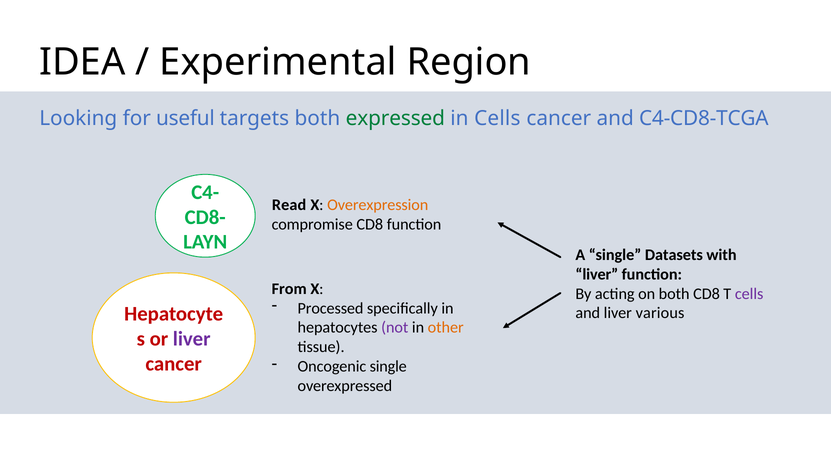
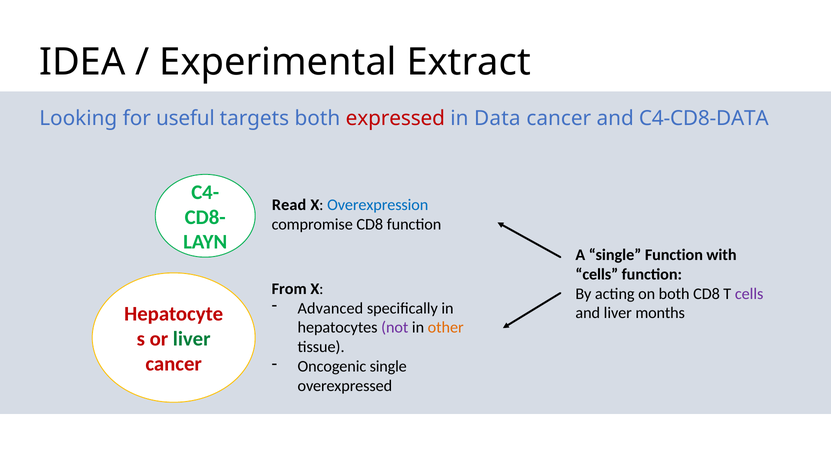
Region: Region -> Extract (469, 62)
expressed colour: green -> red (395, 118)
in Cells: Cells -> Data (497, 118)
C4-CD8-TCGA: C4-CD8-TCGA -> C4-CD8-DATA (704, 118)
Overexpression colour: orange -> blue (378, 205)
single Datasets: Datasets -> Function (674, 255)
liver: liver -> cells (597, 275)
Processed: Processed -> Advanced (330, 309)
various: various -> months (660, 313)
liver colour: purple -> green (192, 339)
